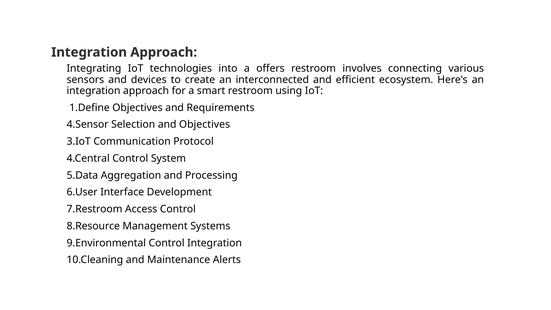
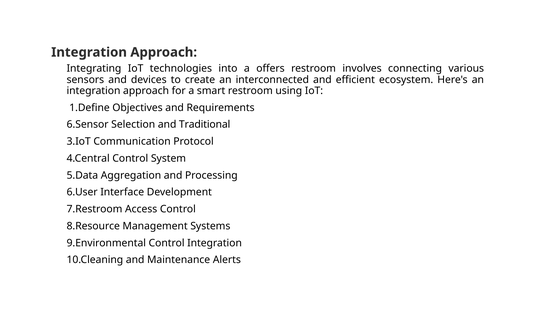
4.Sensor: 4.Sensor -> 6.Sensor (88, 125)
and Objectives: Objectives -> Traditional (205, 125)
